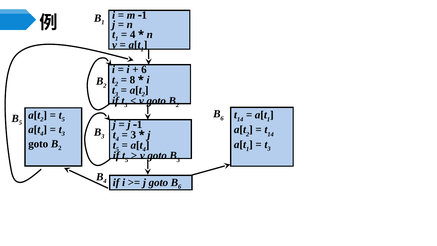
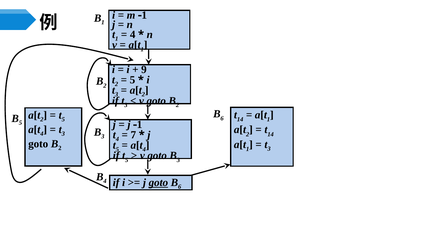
6: 6 -> 9 (144, 70)
8: 8 -> 5 (132, 80)
3: 3 -> 7 (133, 135)
goto underline: none -> present (158, 182)
